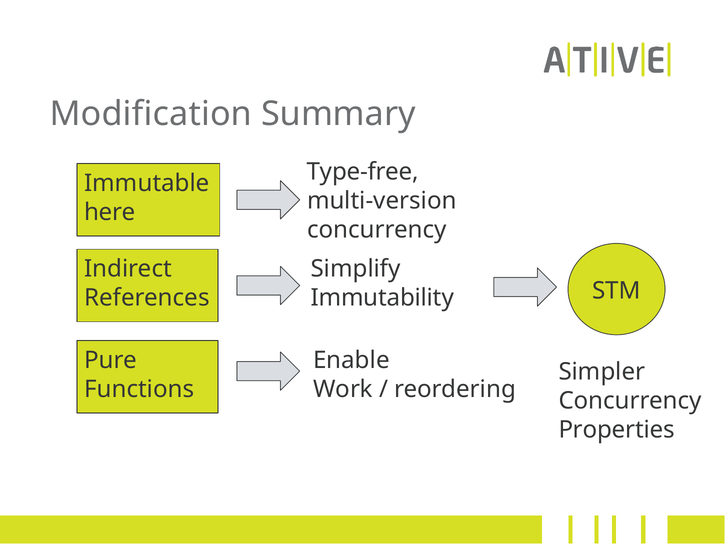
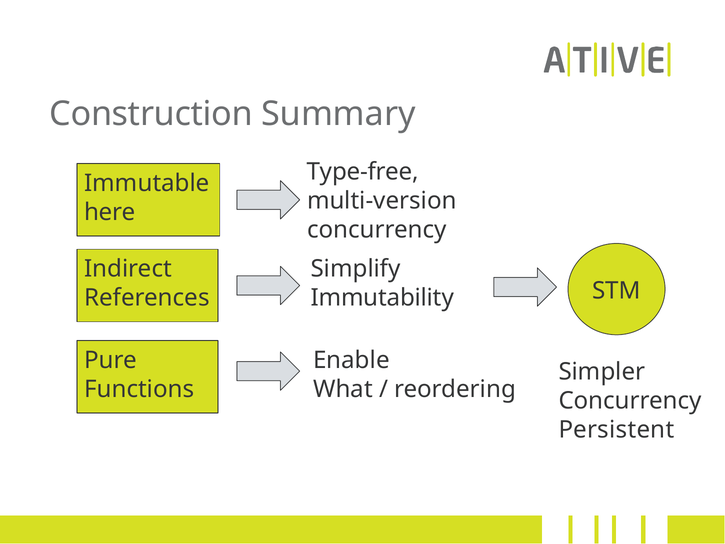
Modification: Modification -> Construction (151, 114)
Work: Work -> What (343, 389)
Properties: Properties -> Persistent (616, 430)
